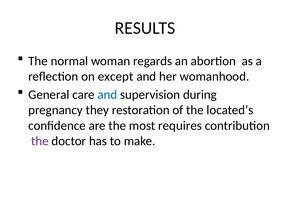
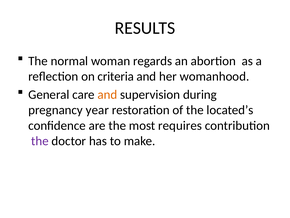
except: except -> criteria (116, 76)
and colour: blue -> orange (107, 94)
they: they -> year (97, 110)
